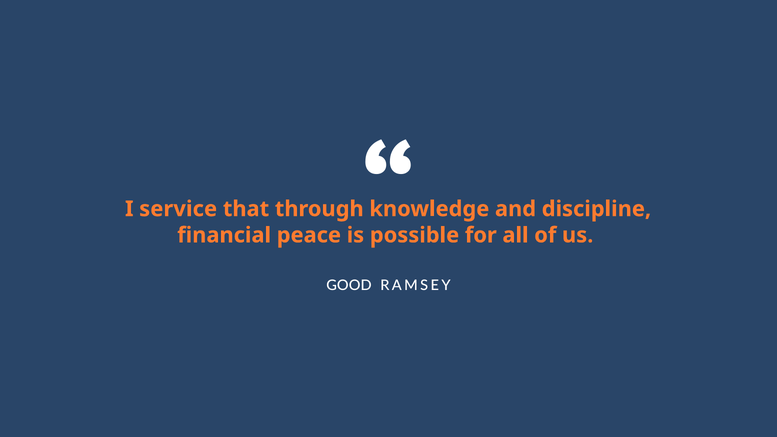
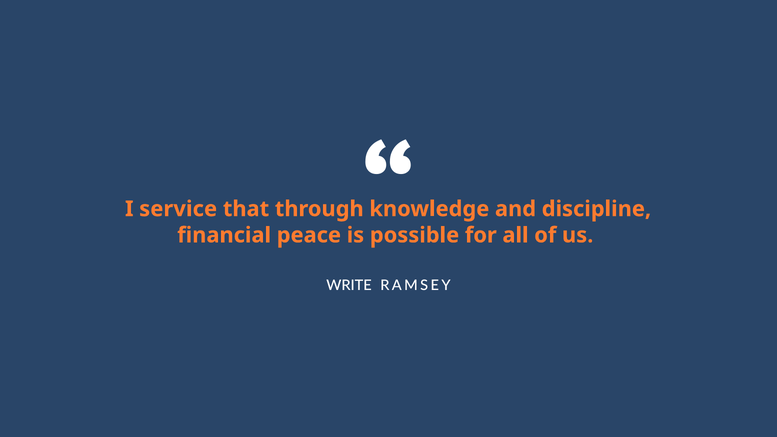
GOOD: GOOD -> WRITE (349, 285)
